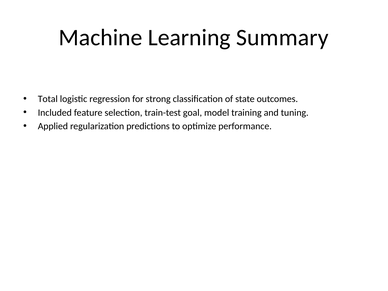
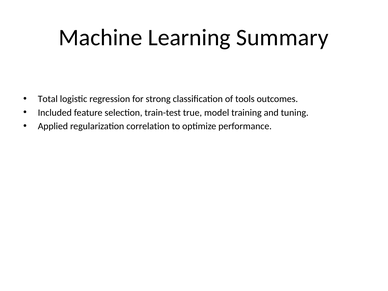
state: state -> tools (245, 99)
goal: goal -> true (192, 113)
predictions: predictions -> correlation (148, 126)
